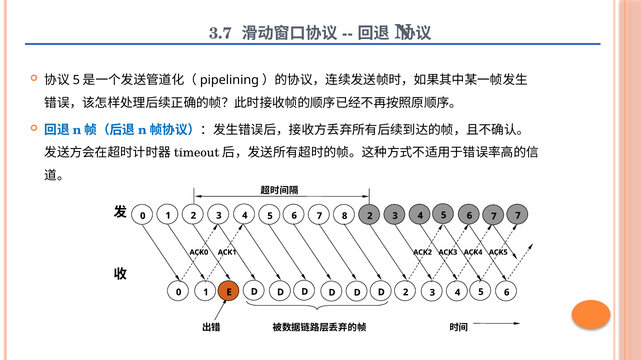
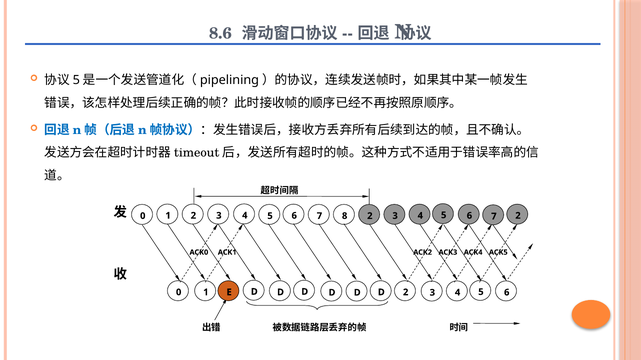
3.7: 3.7 -> 8.6 (221, 34)
7: 7 -> 2 (518, 216)
